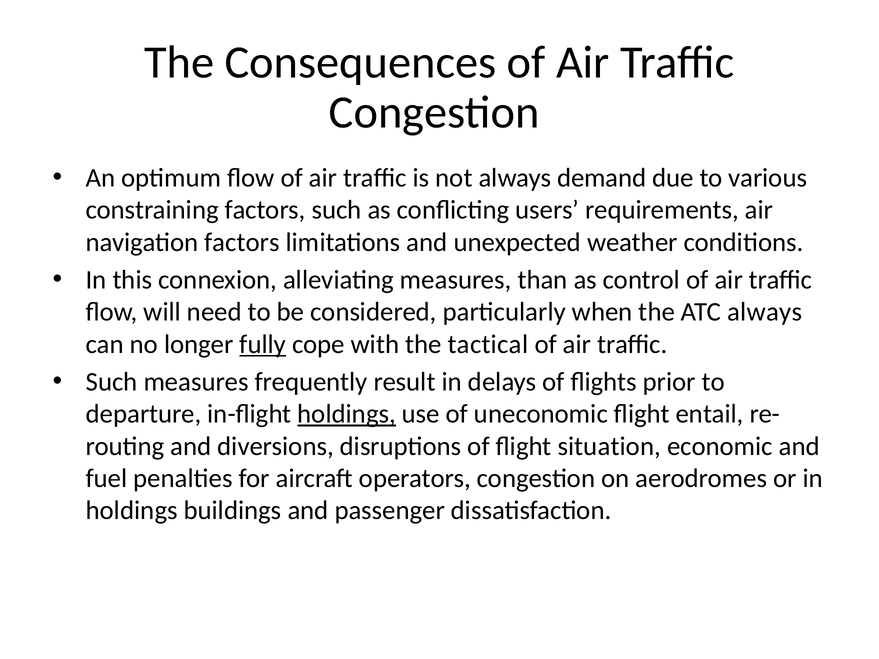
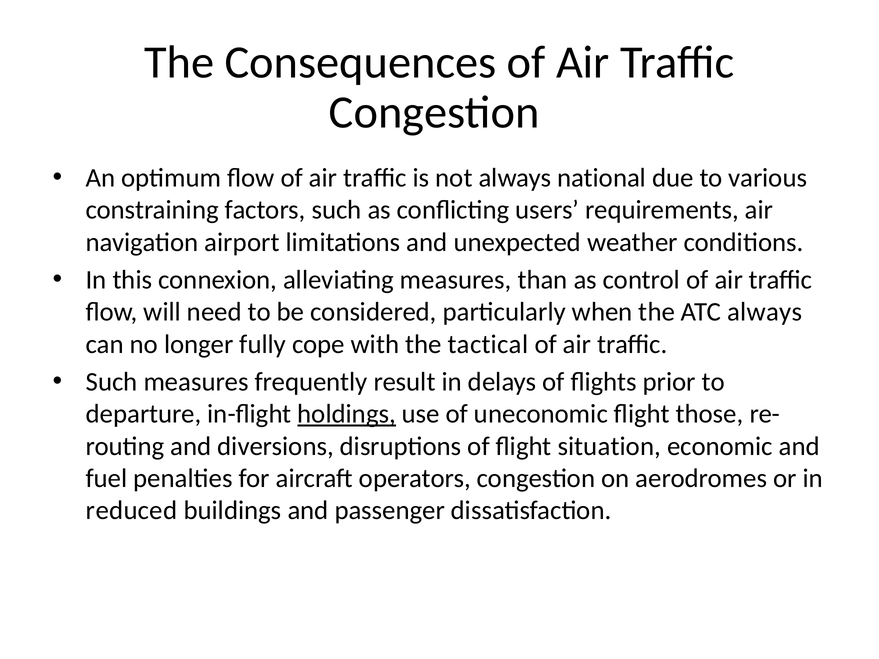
demand: demand -> national (602, 178)
navigation factors: factors -> airport (242, 242)
fully underline: present -> none (263, 344)
entail: entail -> those (710, 414)
holdings: holdings -> reduced (132, 511)
